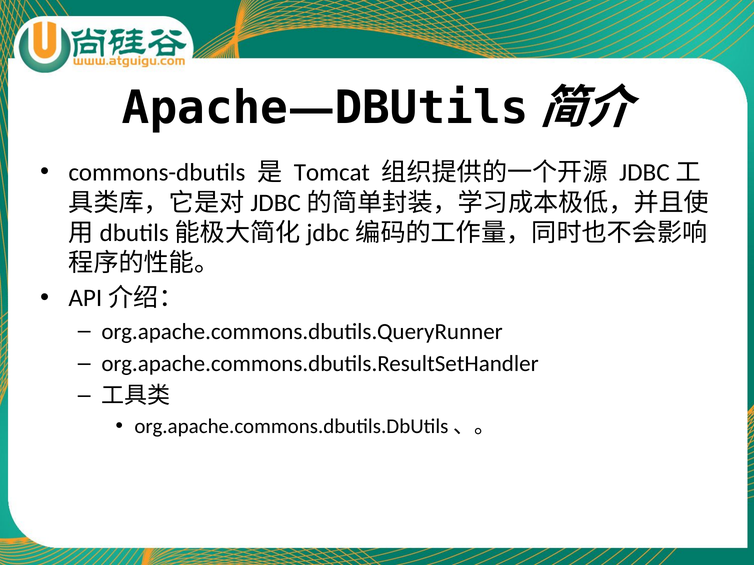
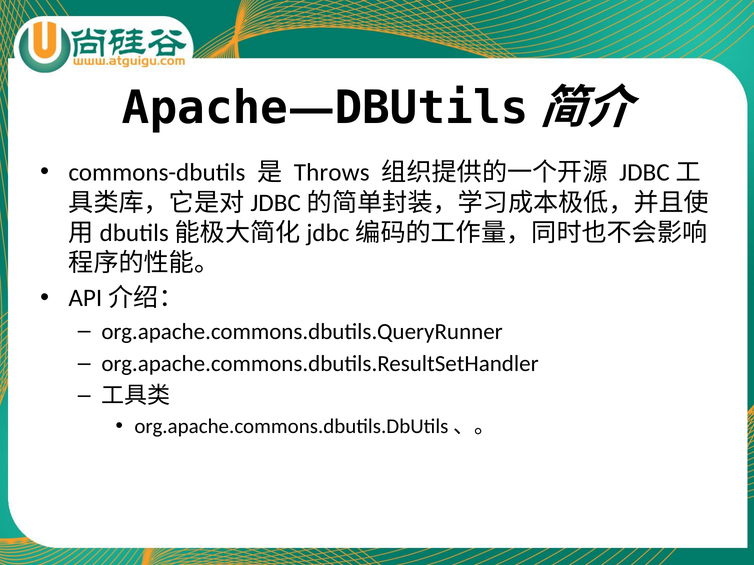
Tomcat: Tomcat -> Throws (332, 173)
